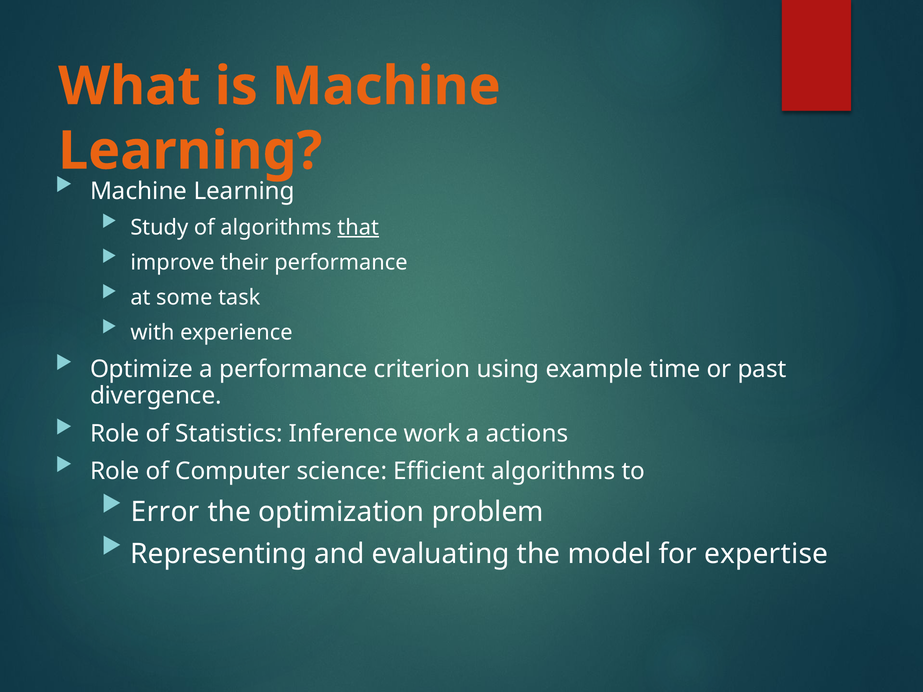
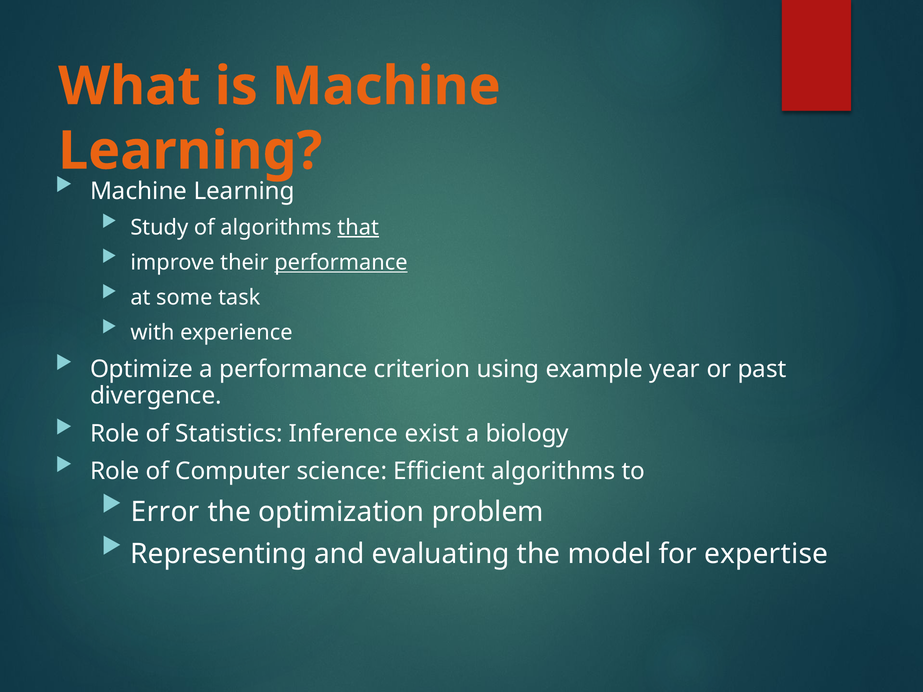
performance underline: none -> present (341, 263)
time: time -> year (675, 370)
work: work -> exist (432, 434)
actions: actions -> biology (527, 434)
